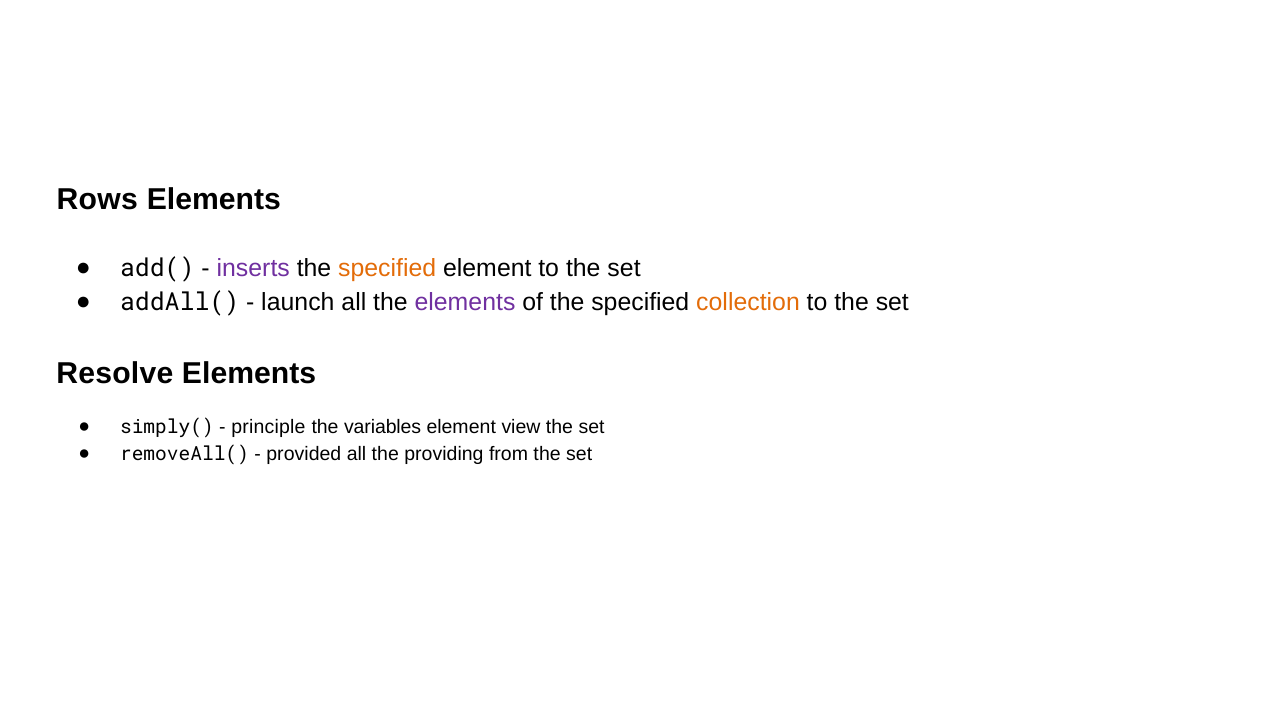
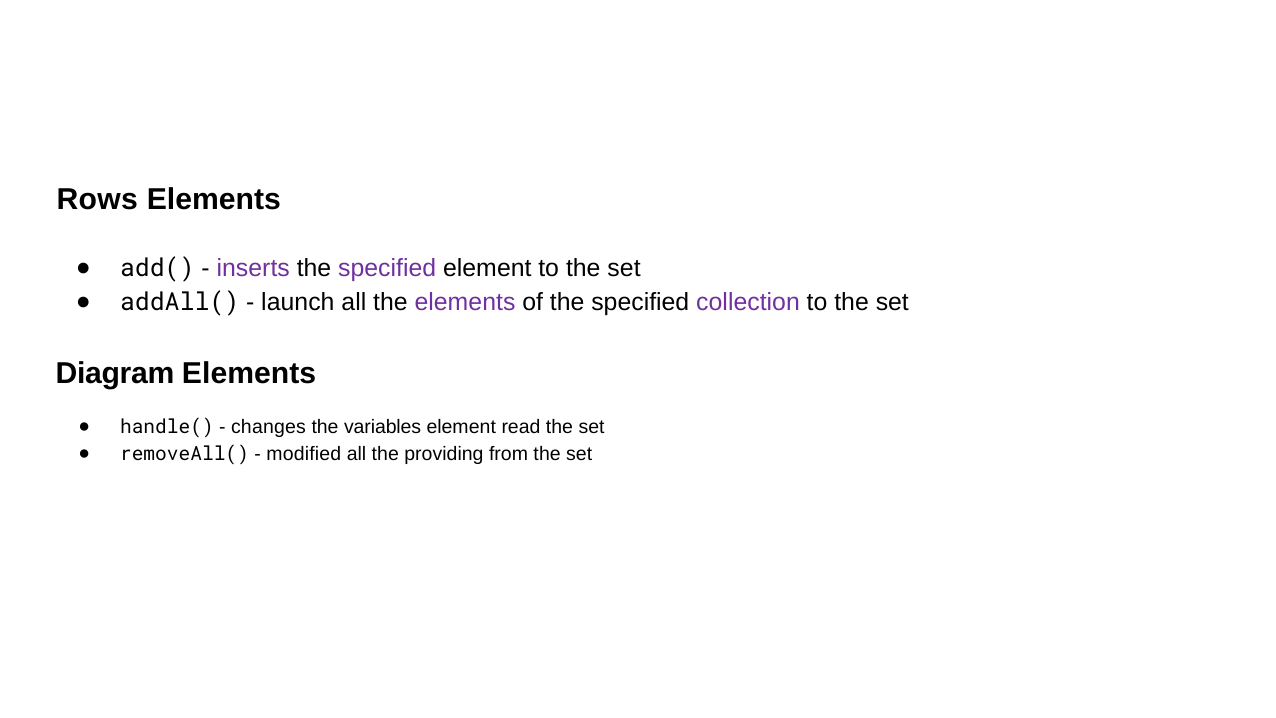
specified colour: orange -> purple (387, 268)
collection colour: orange -> purple (748, 303)
Resolve: Resolve -> Diagram (115, 373)
simply(: simply( -> handle( (167, 427)
principle: principle -> changes (268, 427)
view: view -> read (521, 427)
provided: provided -> modified (304, 454)
